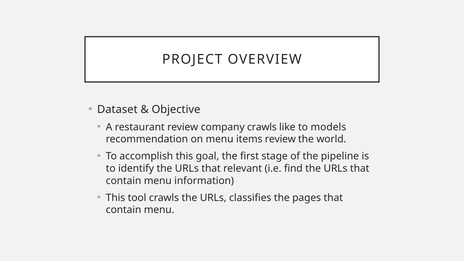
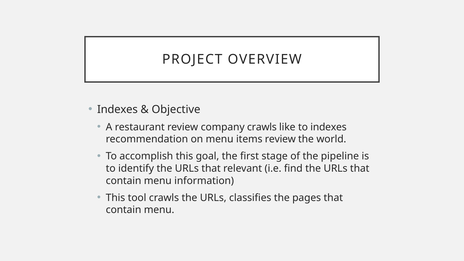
Dataset: Dataset -> Indexes (117, 110)
to models: models -> indexes (329, 127)
